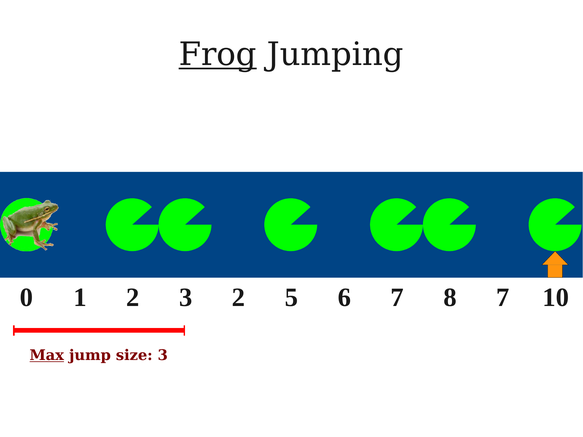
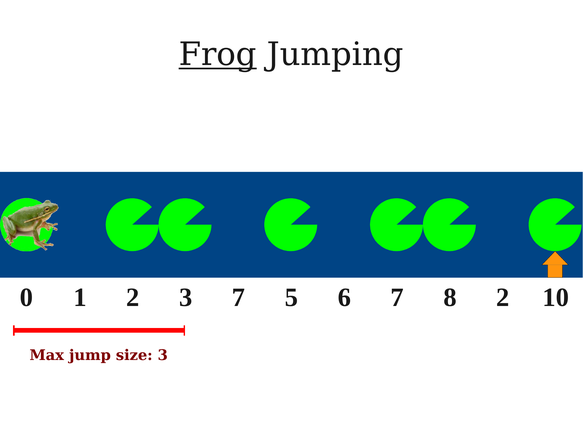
3 2: 2 -> 7 (239, 298)
8 7: 7 -> 2 (503, 298)
Max underline: present -> none (47, 356)
